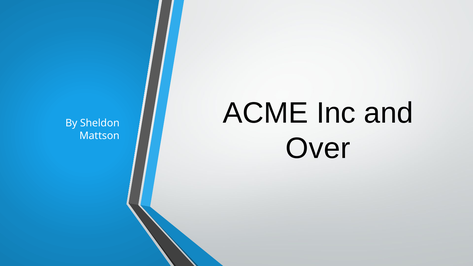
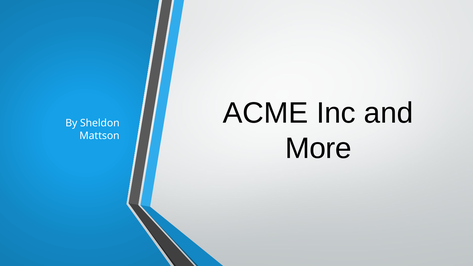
Over: Over -> More (318, 148)
